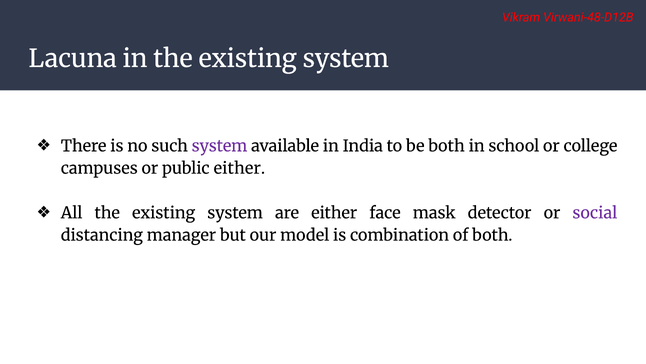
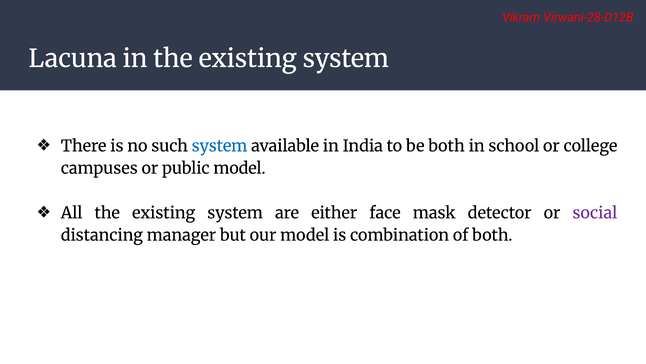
Virwani-48-D12B: Virwani-48-D12B -> Virwani-28-D12B (588, 17)
system colour: purple -> blue (219, 146)
public either: either -> model (239, 168)
